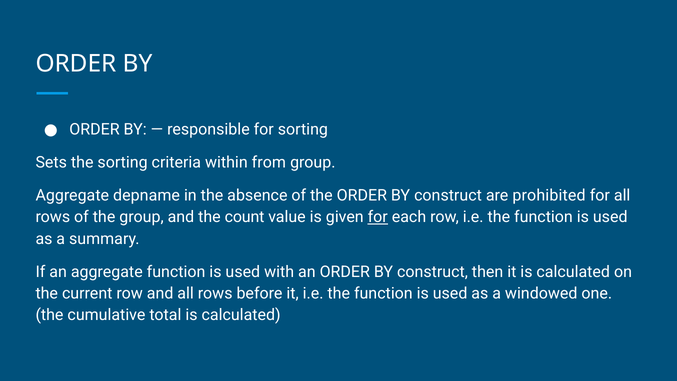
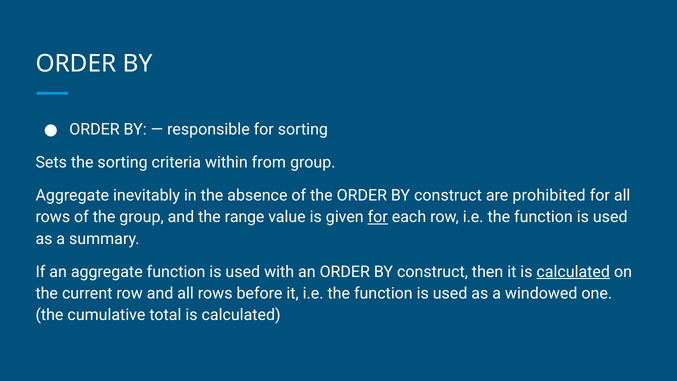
depname: depname -> inevitably (147, 195)
count: count -> range (245, 217)
calculated underline: none -> present (573, 272)
